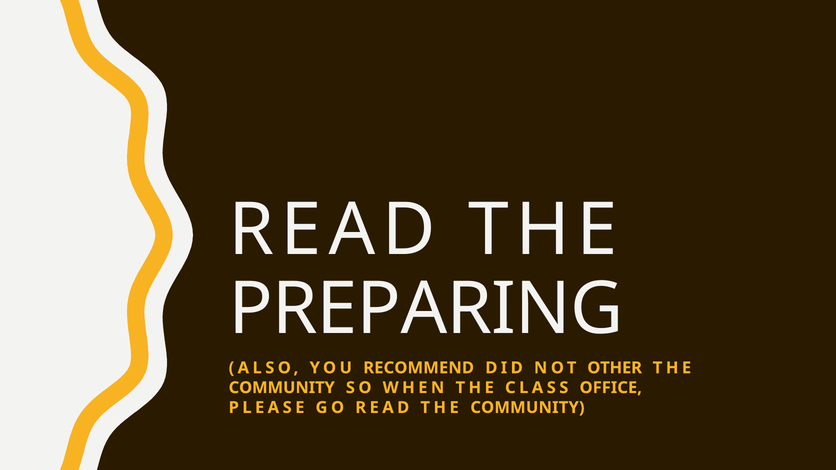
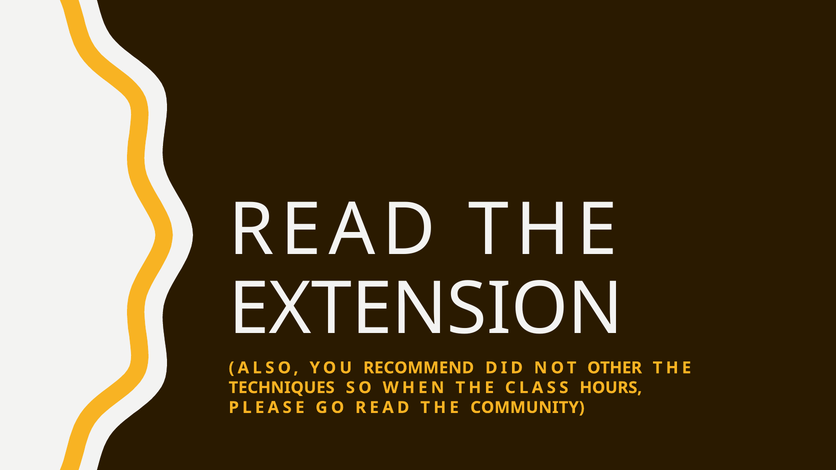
PREPARING: PREPARING -> EXTENSION (426, 309)
COMMUNITY: COMMUNITY -> TECHNIQUES (282, 388)
OFFICE: OFFICE -> HOURS (611, 388)
